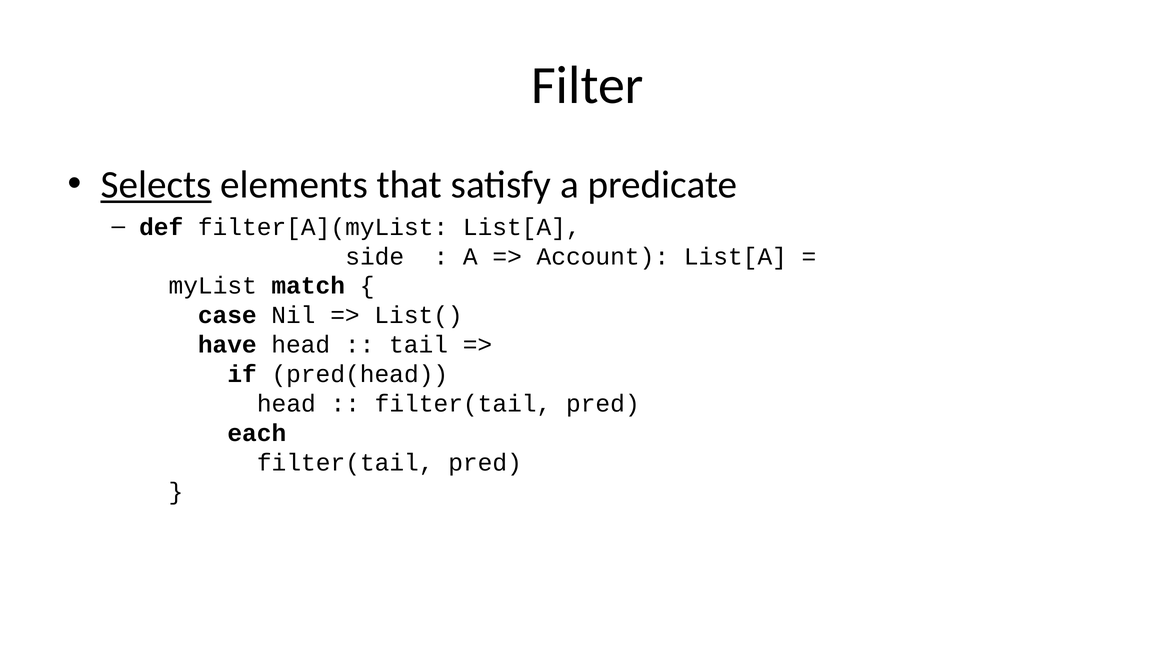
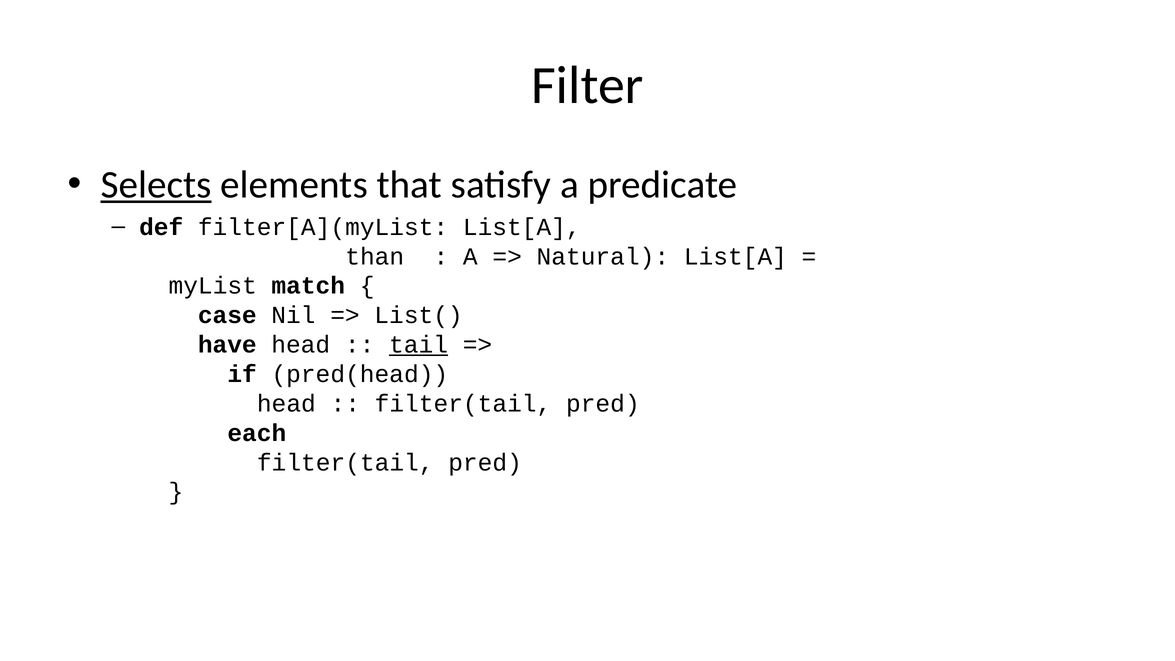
side: side -> than (375, 256)
Account: Account -> Natural (603, 256)
tail underline: none -> present (419, 345)
